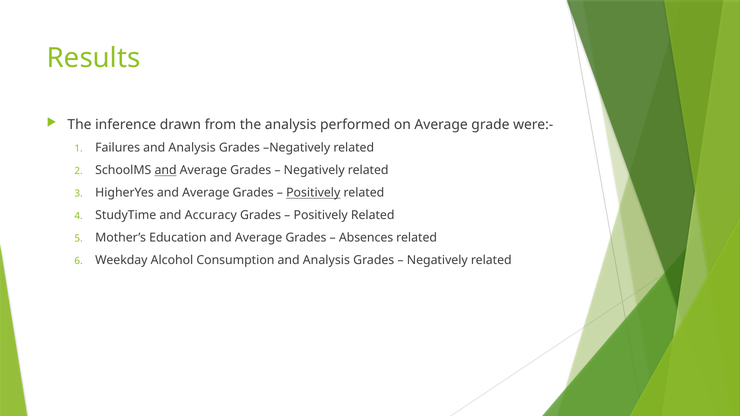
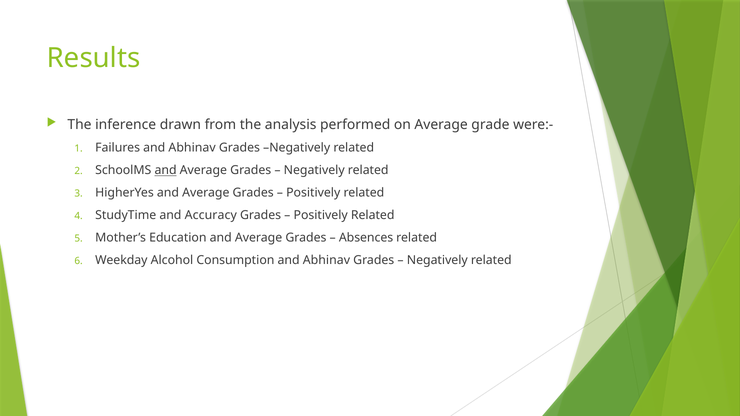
Failures and Analysis: Analysis -> Abhinav (192, 148)
Positively underline: present -> none (313, 193)
Consumption and Analysis: Analysis -> Abhinav (326, 261)
